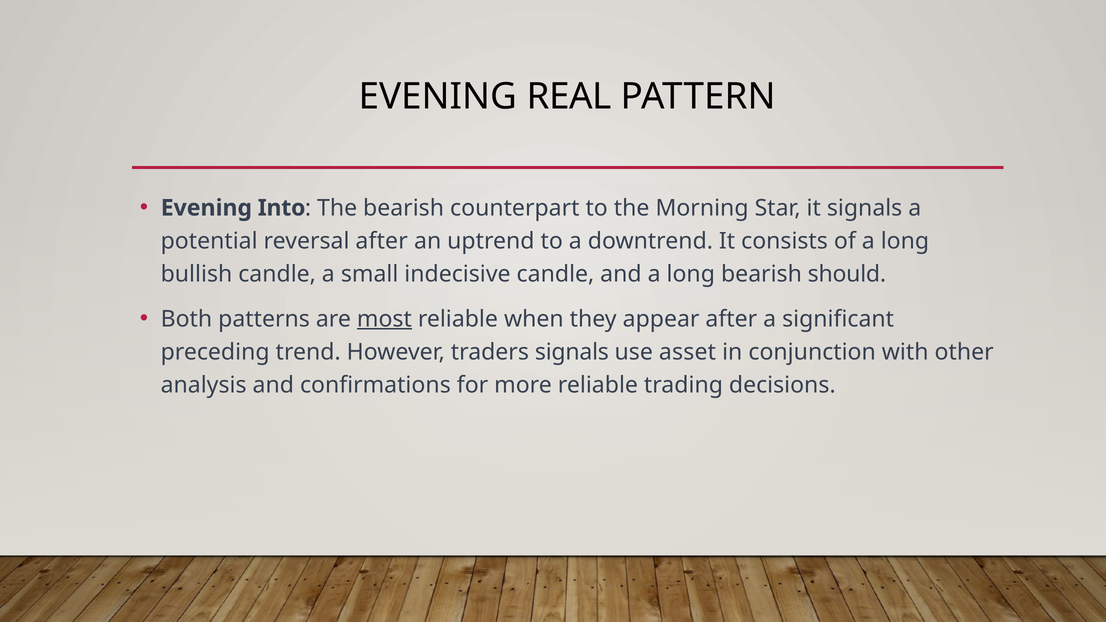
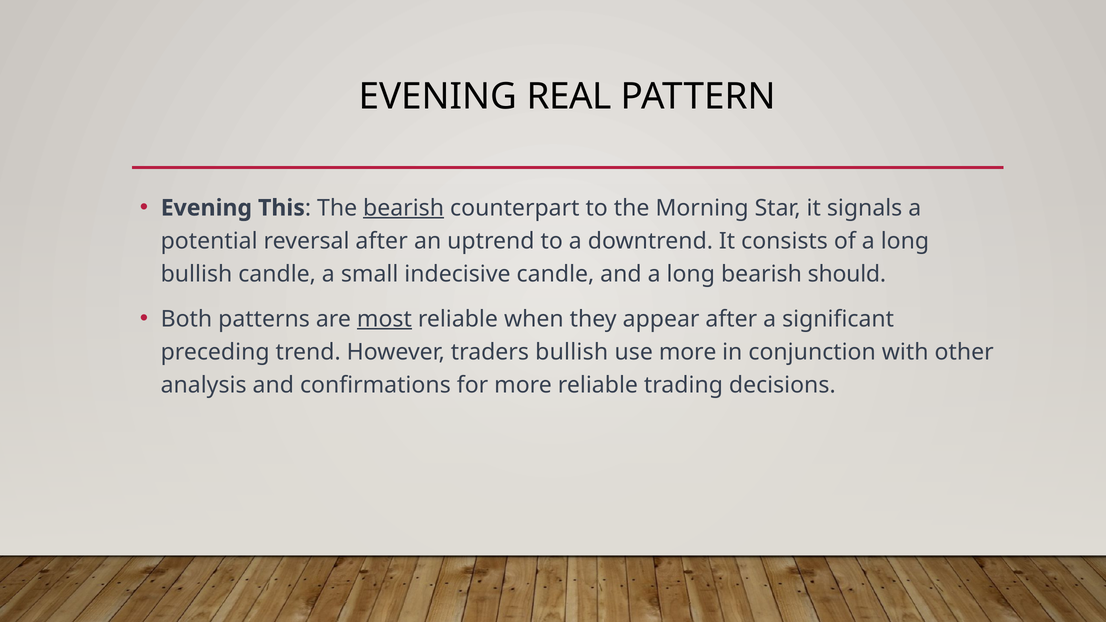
Into: Into -> This (281, 208)
bearish underline: none -> present (404, 208)
traders signals: signals -> bullish (572, 352)
use asset: asset -> more (688, 352)
